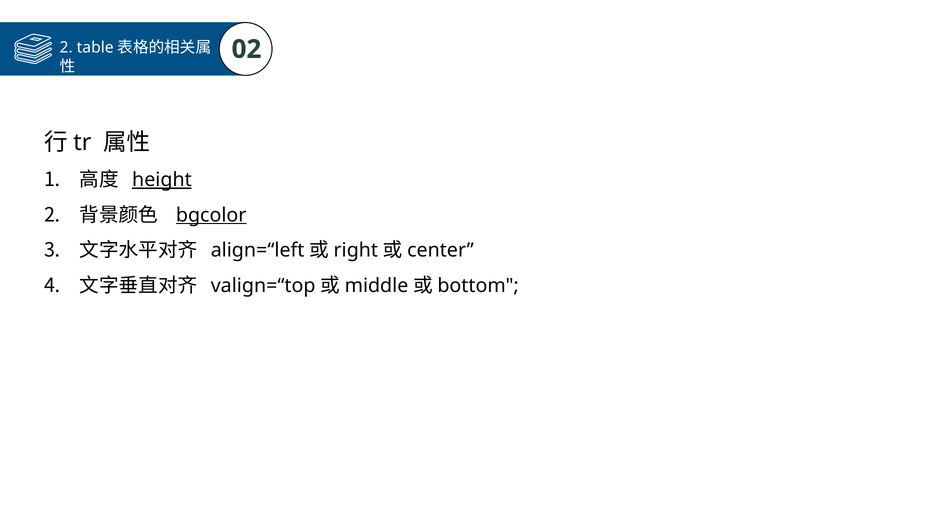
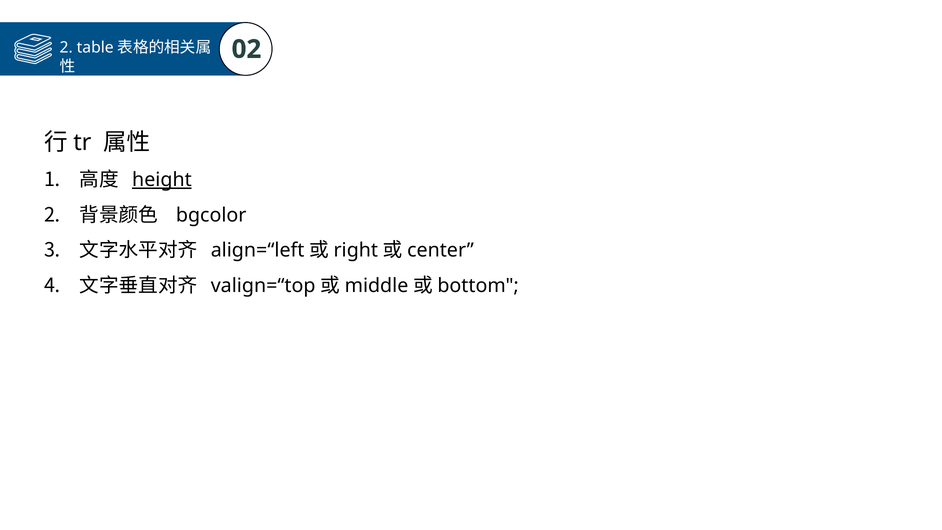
bgcolor underline: present -> none (211, 215)
